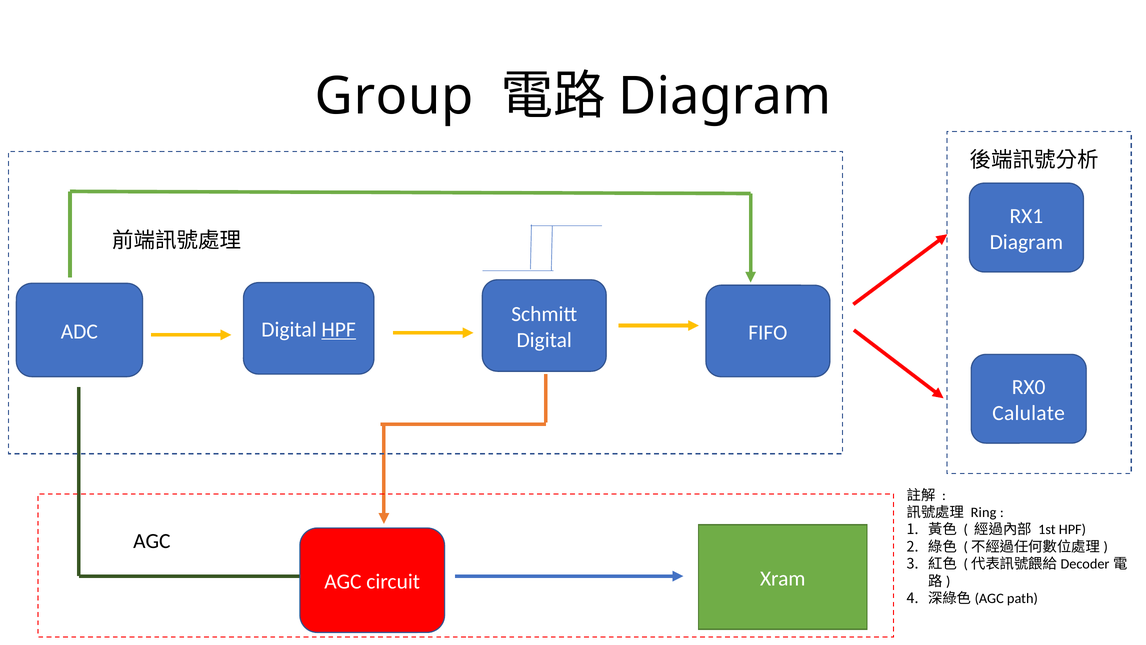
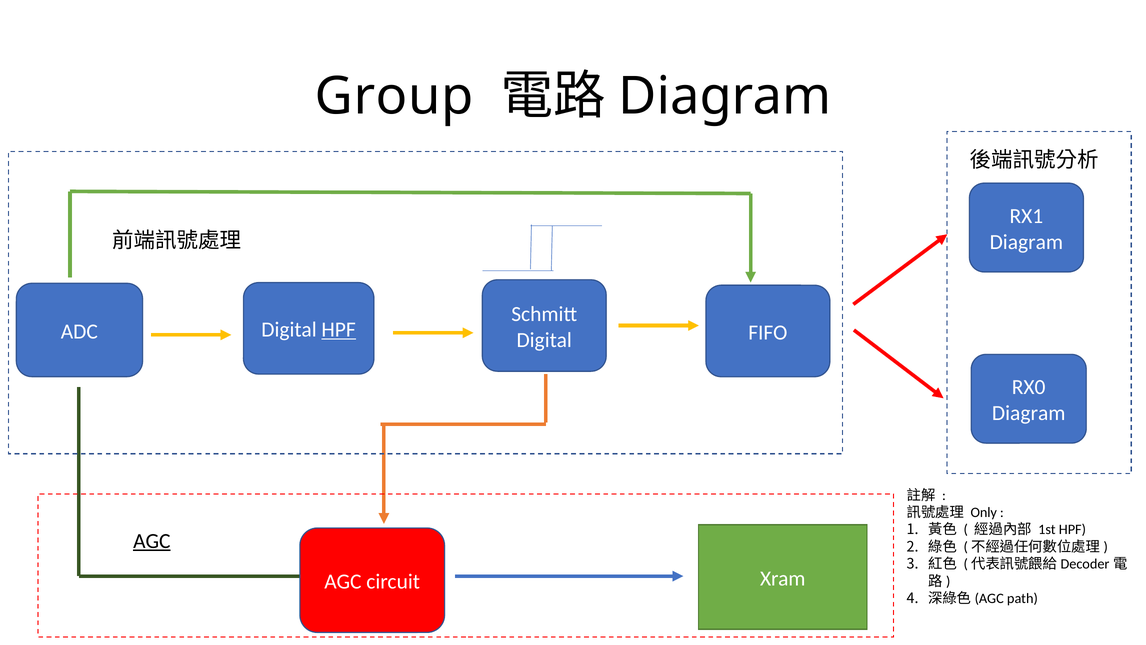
Calulate: Calulate -> Diagram (1029, 413)
Ring: Ring -> Only (984, 512)
AGC underline: none -> present (152, 541)
